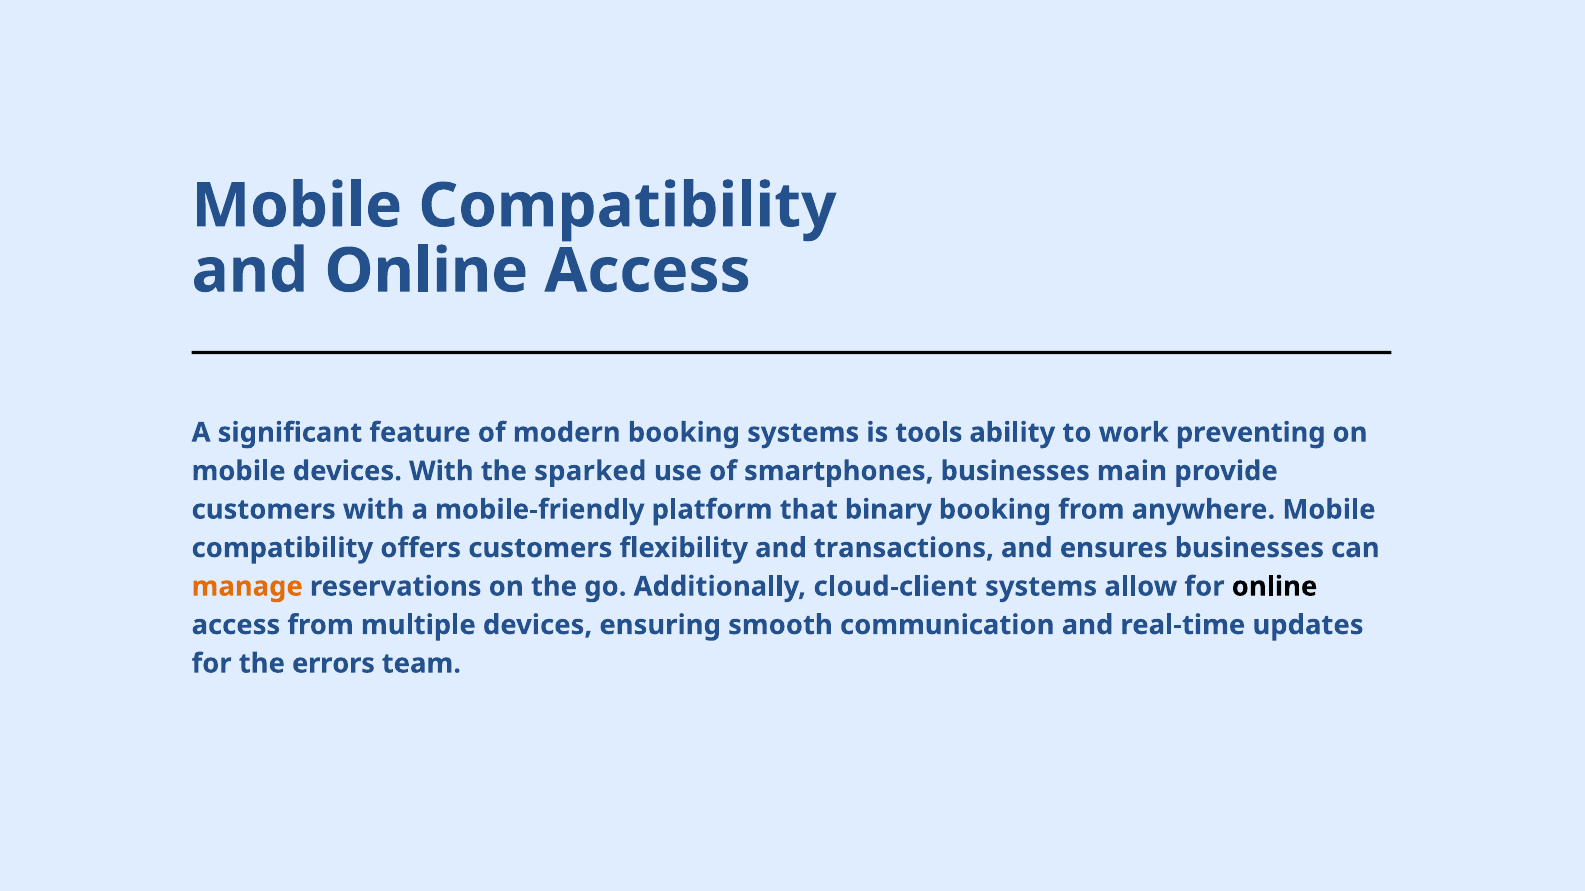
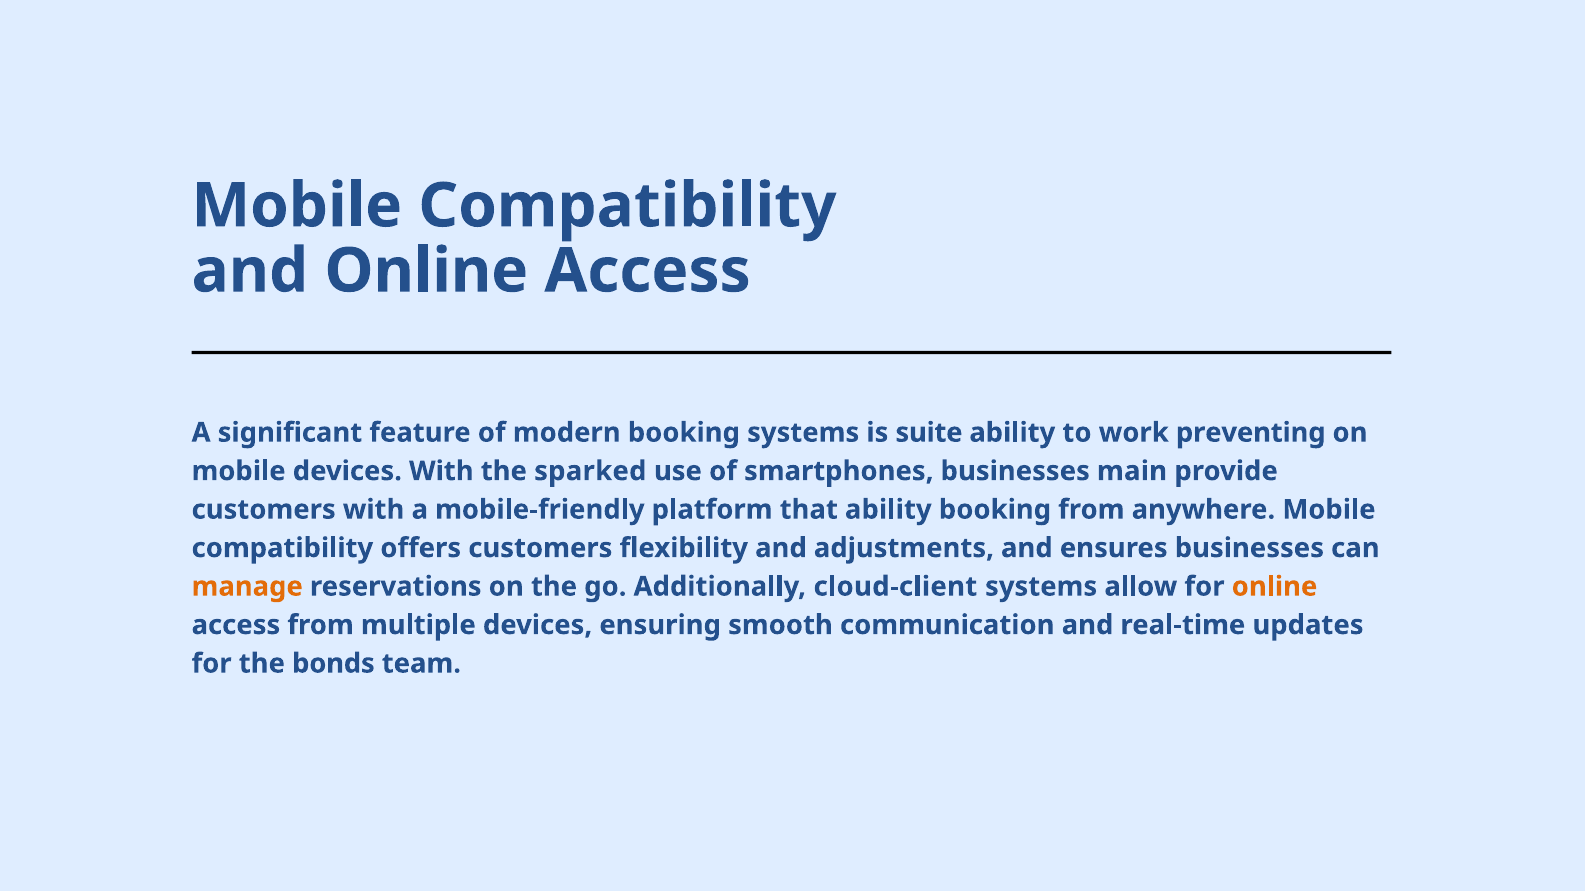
tools: tools -> suite (929, 433)
that binary: binary -> ability (888, 510)
transactions: transactions -> adjustments (904, 548)
online colour: black -> orange (1275, 587)
errors: errors -> bonds (333, 664)
